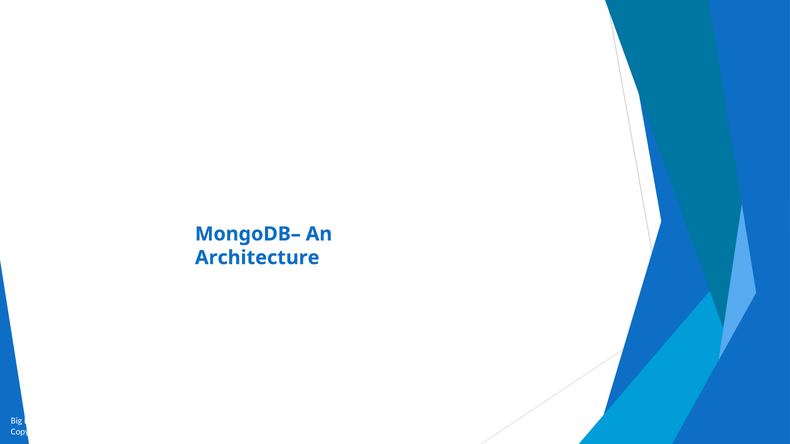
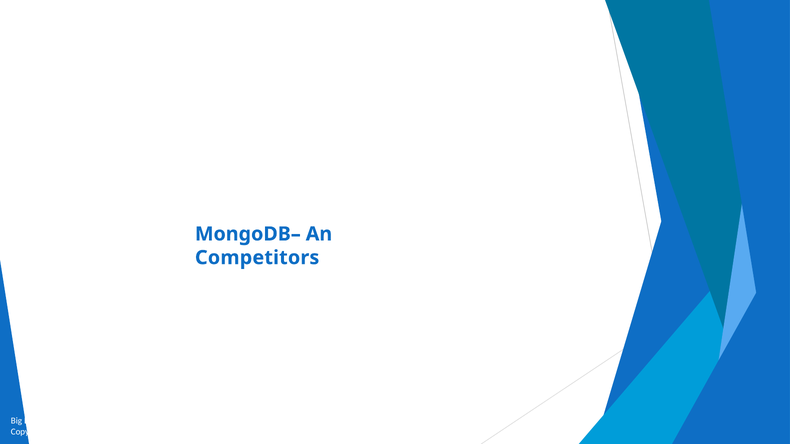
Architecture: Architecture -> Competitors (257, 258)
